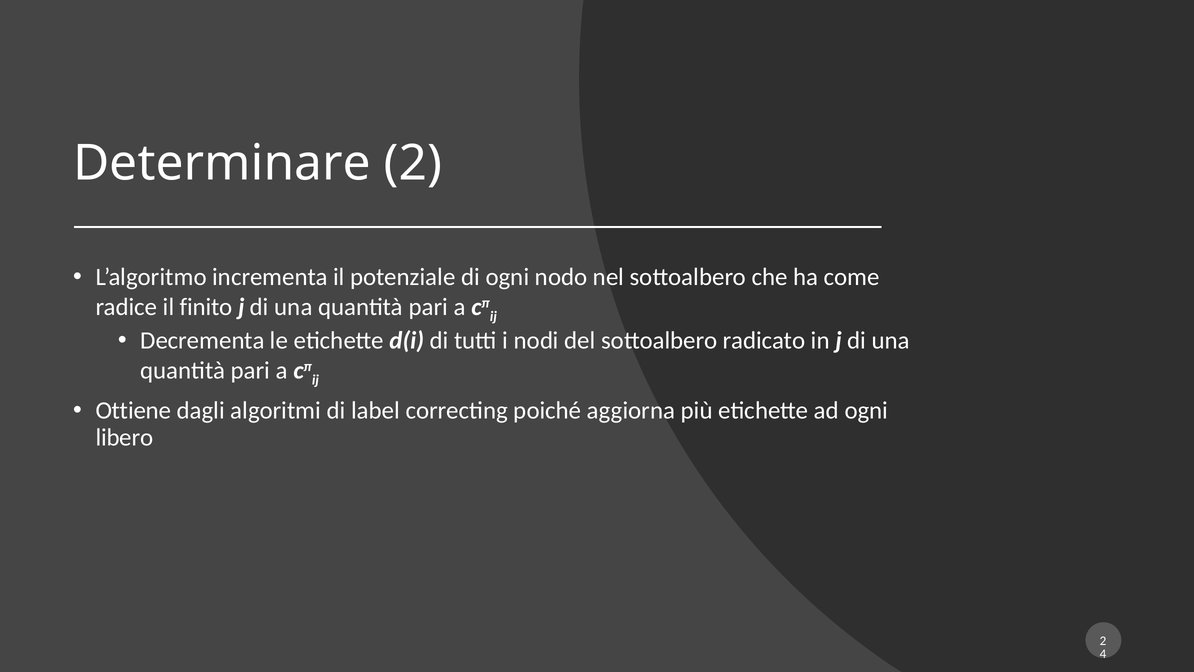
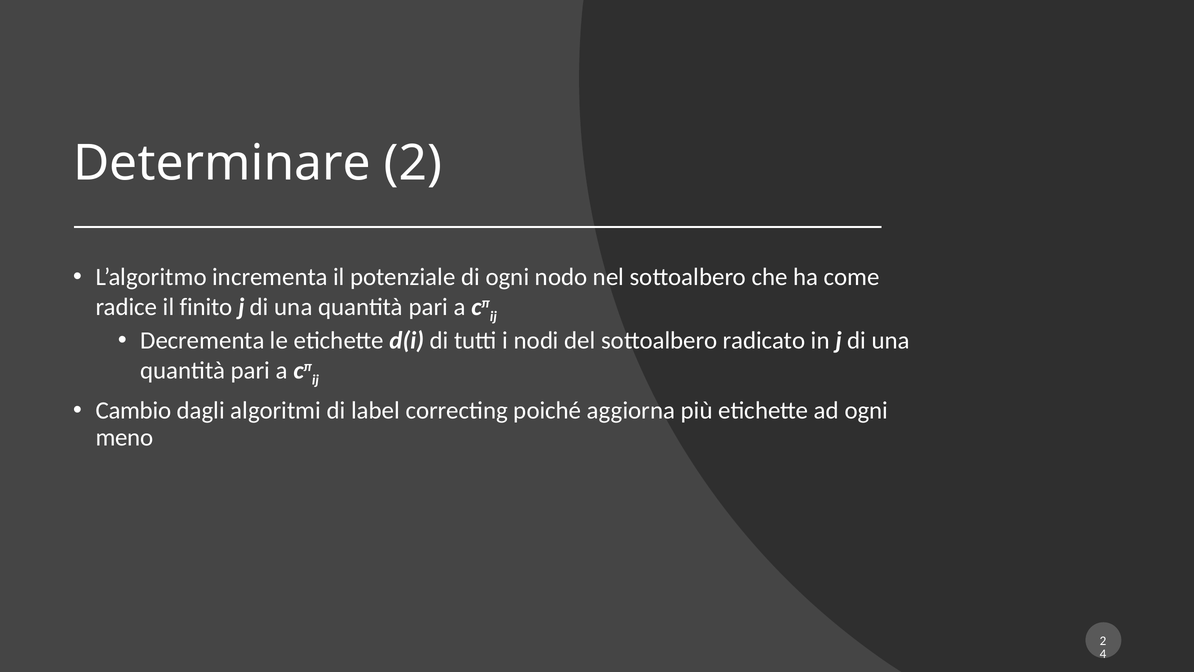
Ottiene: Ottiene -> Cambio (133, 411)
libero: libero -> meno (124, 437)
